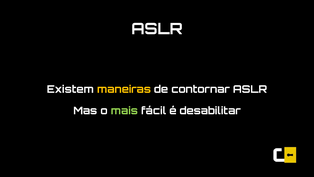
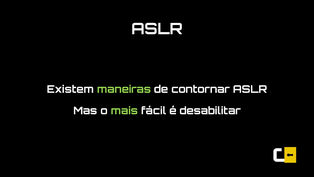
maneiras colour: yellow -> light green (124, 89)
